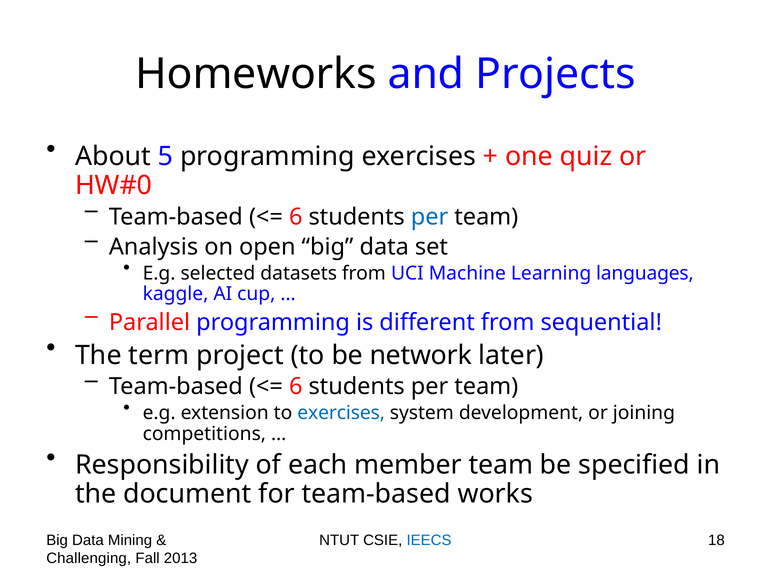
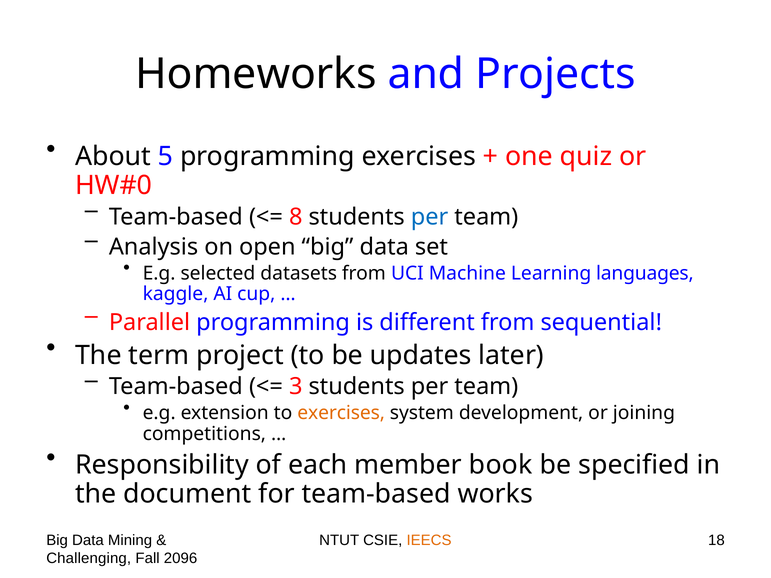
6: 6 -> 8 (296, 217)
network: network -> updates (421, 356)
6: 6 -> 3 (296, 387)
exercises colour: blue -> orange (341, 413)
member team: team -> book (501, 465)
IEECS colour: blue -> orange (429, 540)
2013: 2013 -> 2096 (181, 558)
